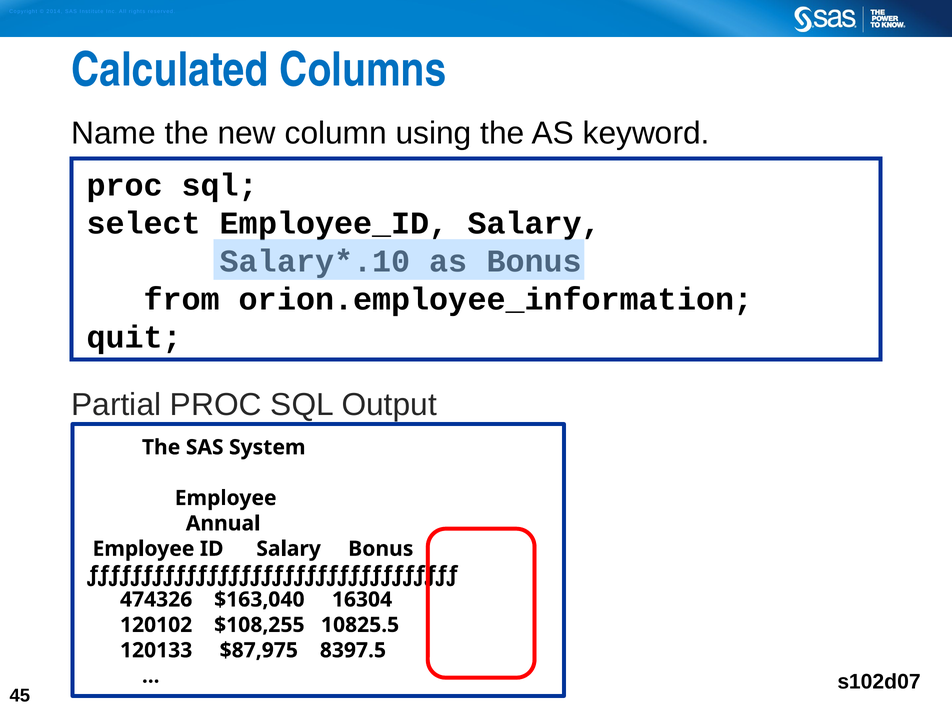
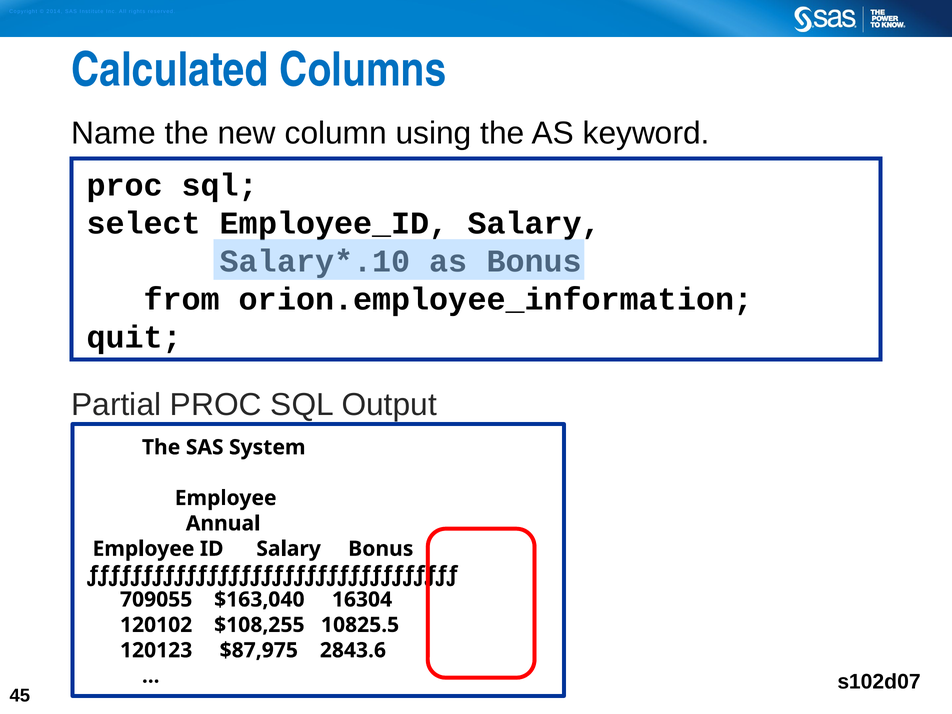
474326: 474326 -> 709055 (156, 600)
120133: 120133 -> 120123 (156, 650)
8397.5: 8397.5 -> 2843.6 (353, 650)
